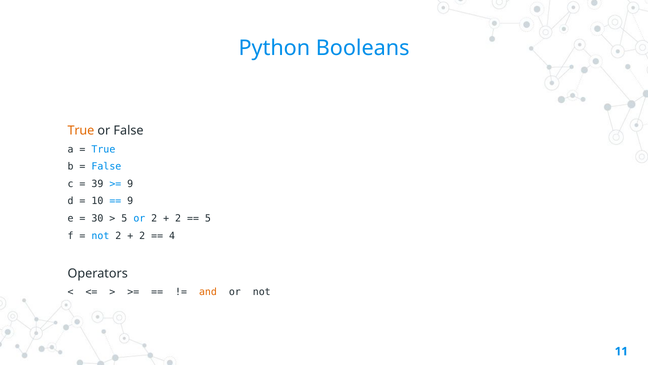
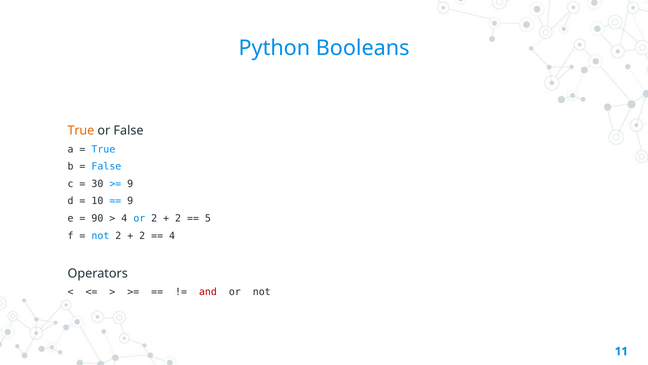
39: 39 -> 30 (97, 184)
30: 30 -> 90 (97, 218)
5: 5 -> 4 (124, 218)
and colour: orange -> red (208, 292)
